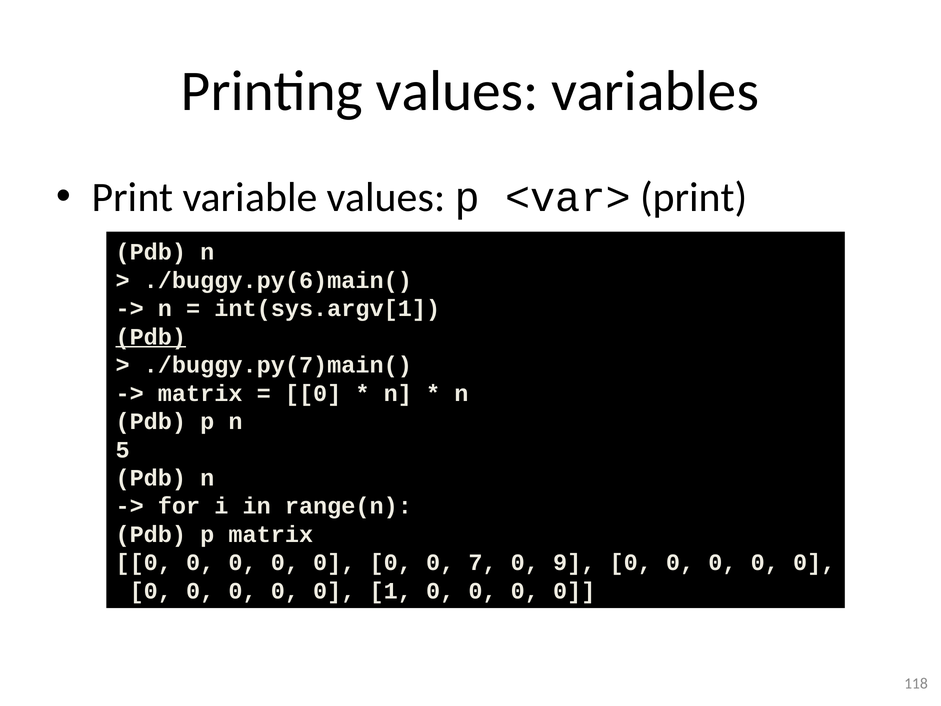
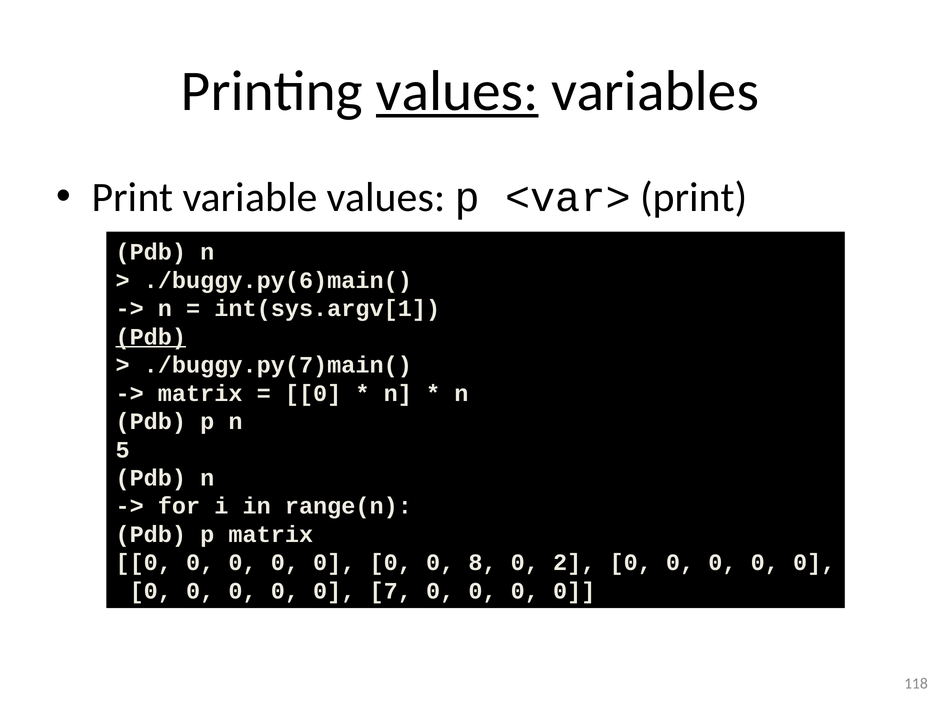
values underline: none -> present (457, 91)
7: 7 -> 8 (483, 563)
9: 9 -> 2 (574, 563)
1: 1 -> 7 (391, 591)
